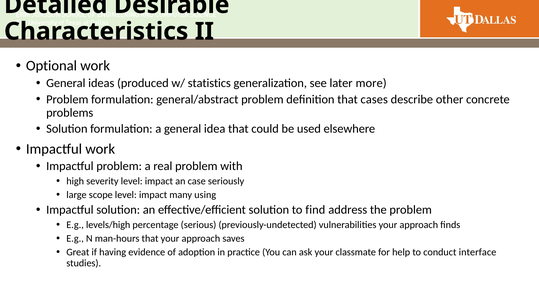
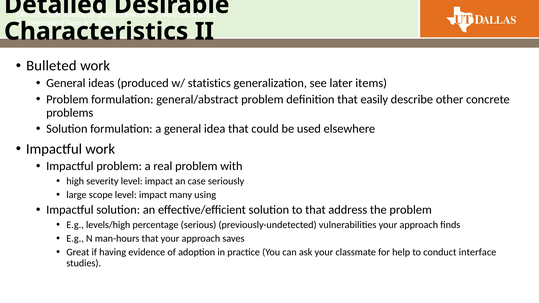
Optional: Optional -> Bulleted (51, 66)
more: more -> items (371, 83)
cases: cases -> easily (374, 99)
to find: find -> that (315, 210)
